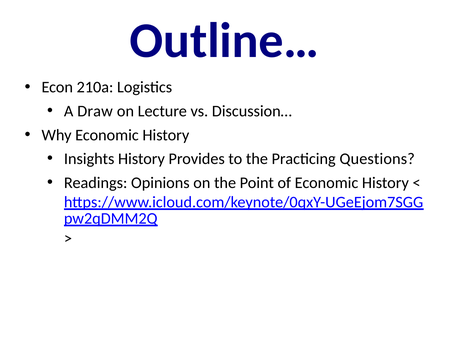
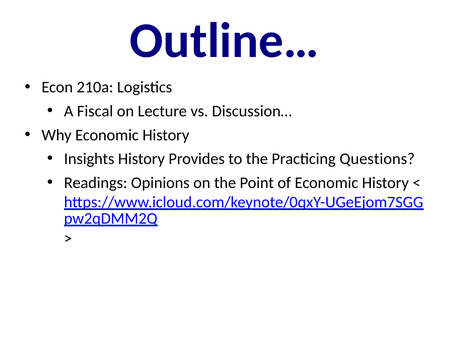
Draw: Draw -> Fiscal (95, 111)
